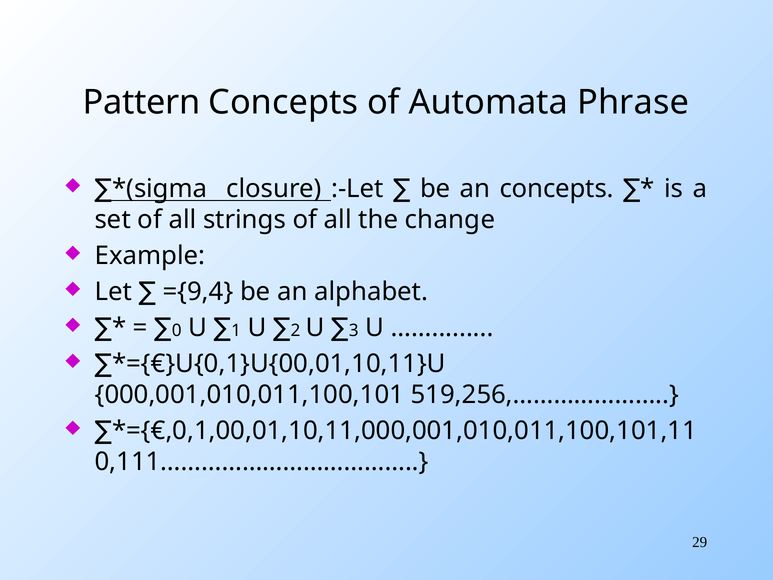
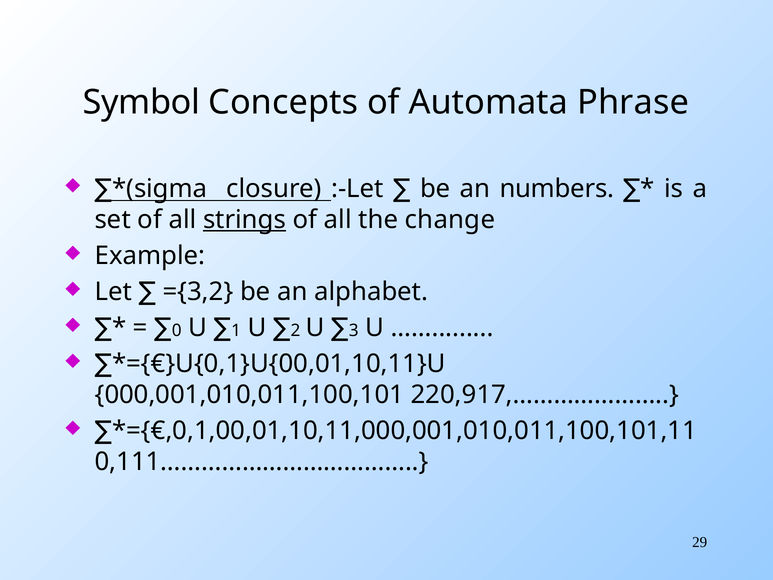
Pattern: Pattern -> Symbol (142, 102)
an concepts: concepts -> numbers (557, 189)
strings underline: none -> present (245, 220)
={9,4: ={9,4 -> ={3,2 (198, 292)
519,256,…………………: 519,256,………………… -> 220,917,………………… (545, 395)
